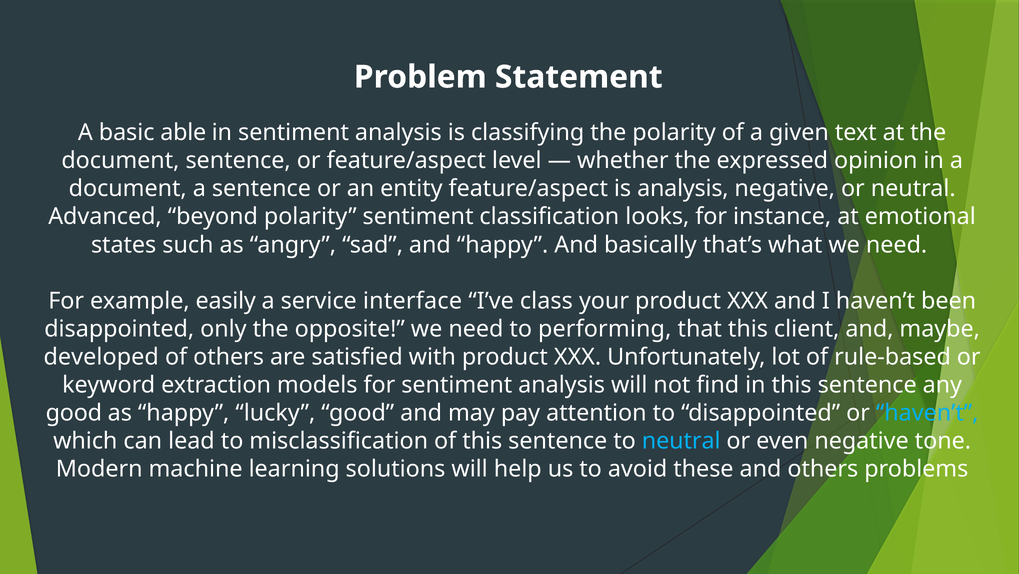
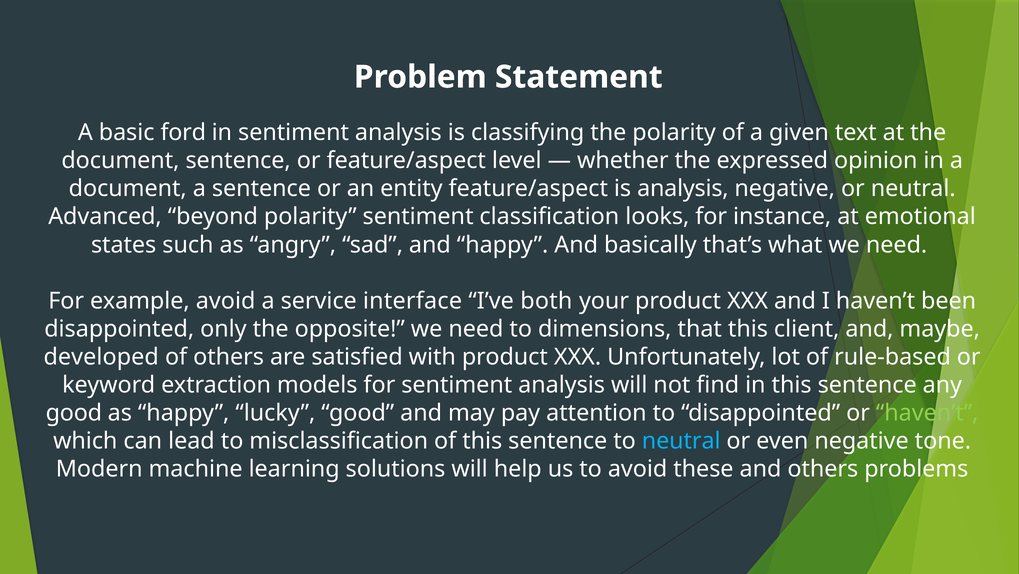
able: able -> ford (183, 132)
example easily: easily -> avoid (226, 301)
class: class -> both (546, 301)
performing: performing -> dimensions (605, 329)
haven’t colour: light blue -> light green (927, 413)
